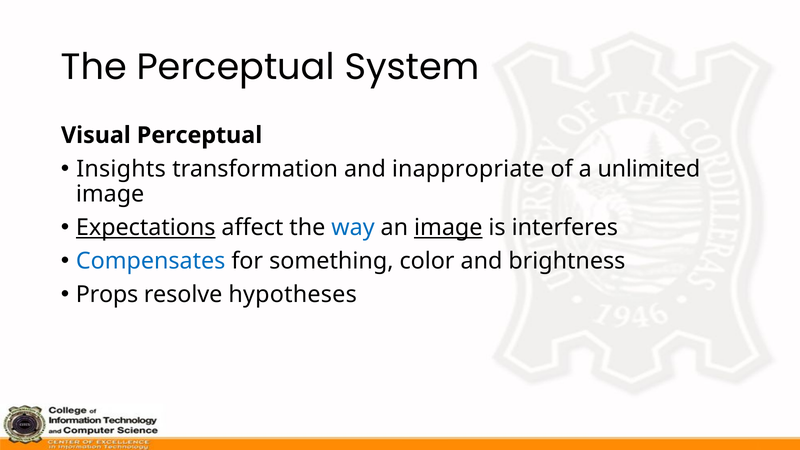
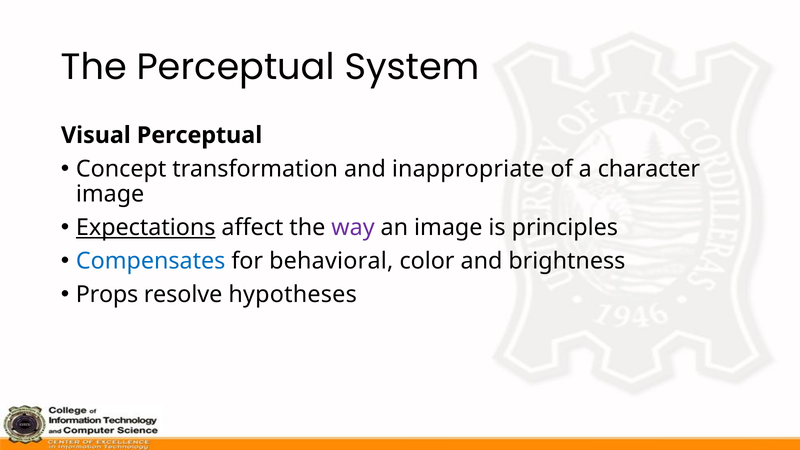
Insights: Insights -> Concept (121, 169)
unlimited: unlimited -> character (649, 169)
way colour: blue -> purple (353, 228)
image underline: present -> none (448, 228)
interferes: interferes -> principles (565, 228)
something: something -> behavioral (331, 261)
